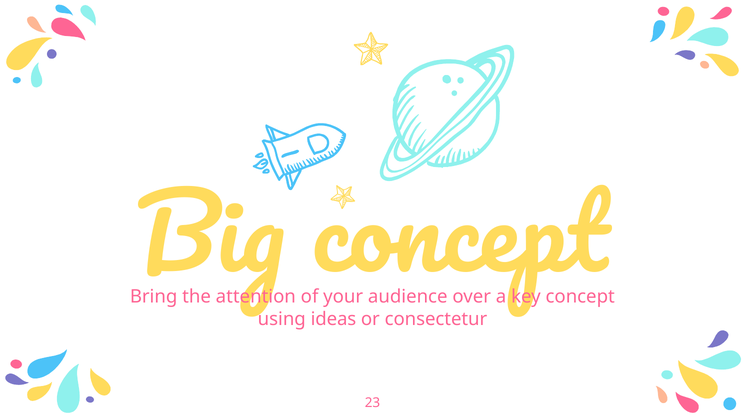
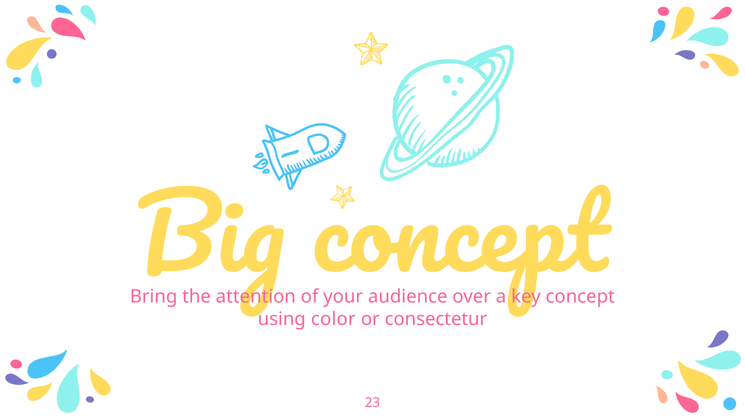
ideas: ideas -> color (333, 319)
